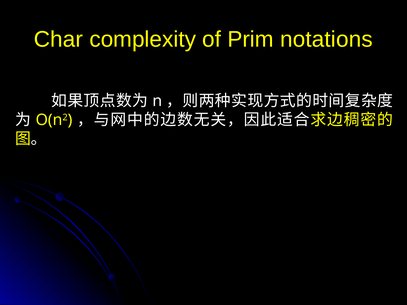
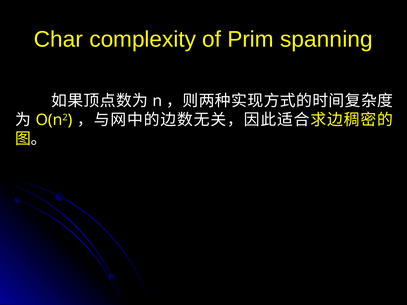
notations: notations -> spanning (326, 39)
